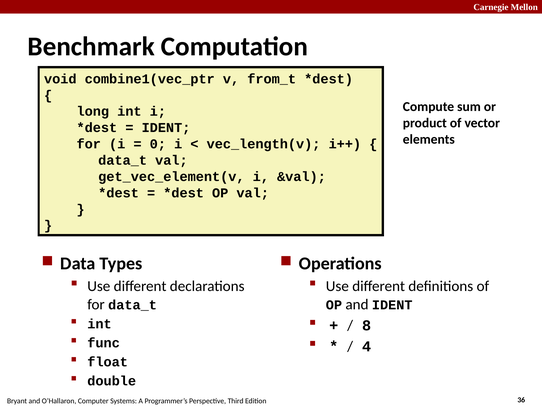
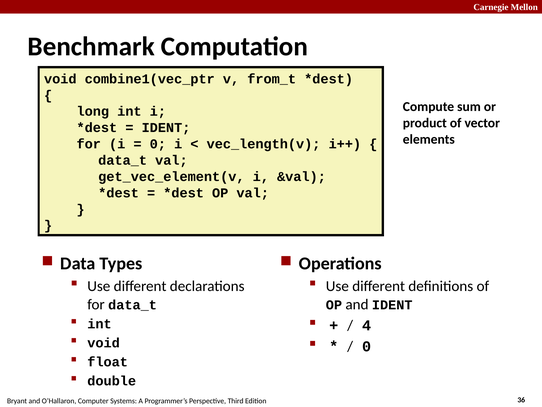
8: 8 -> 4 (367, 325)
func: func -> void (104, 343)
4: 4 -> 0 (367, 346)
